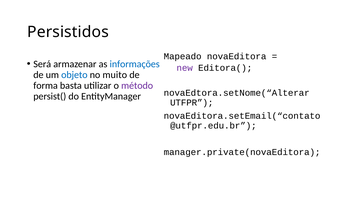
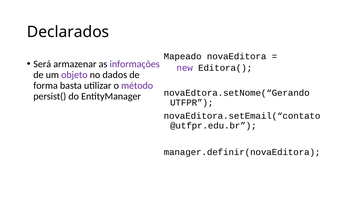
Persistidos: Persistidos -> Declarados (68, 32)
informações colour: blue -> purple (135, 64)
objeto colour: blue -> purple (74, 75)
muito: muito -> dados (115, 75)
novaEdtora.setNome(“Alterar: novaEdtora.setNome(“Alterar -> novaEdtora.setNome(“Gerando (237, 93)
manager.private(novaEditora: manager.private(novaEditora -> manager.definir(novaEditora (242, 152)
